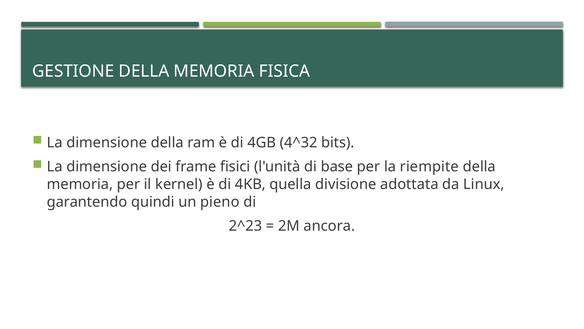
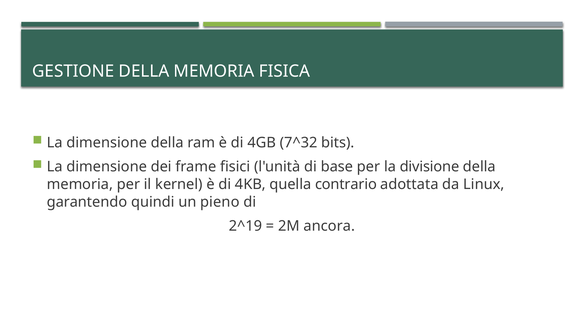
4^32: 4^32 -> 7^32 (299, 142)
riempite: riempite -> divisione (430, 167)
divisione: divisione -> contrario (346, 184)
2^23: 2^23 -> 2^19 (245, 226)
